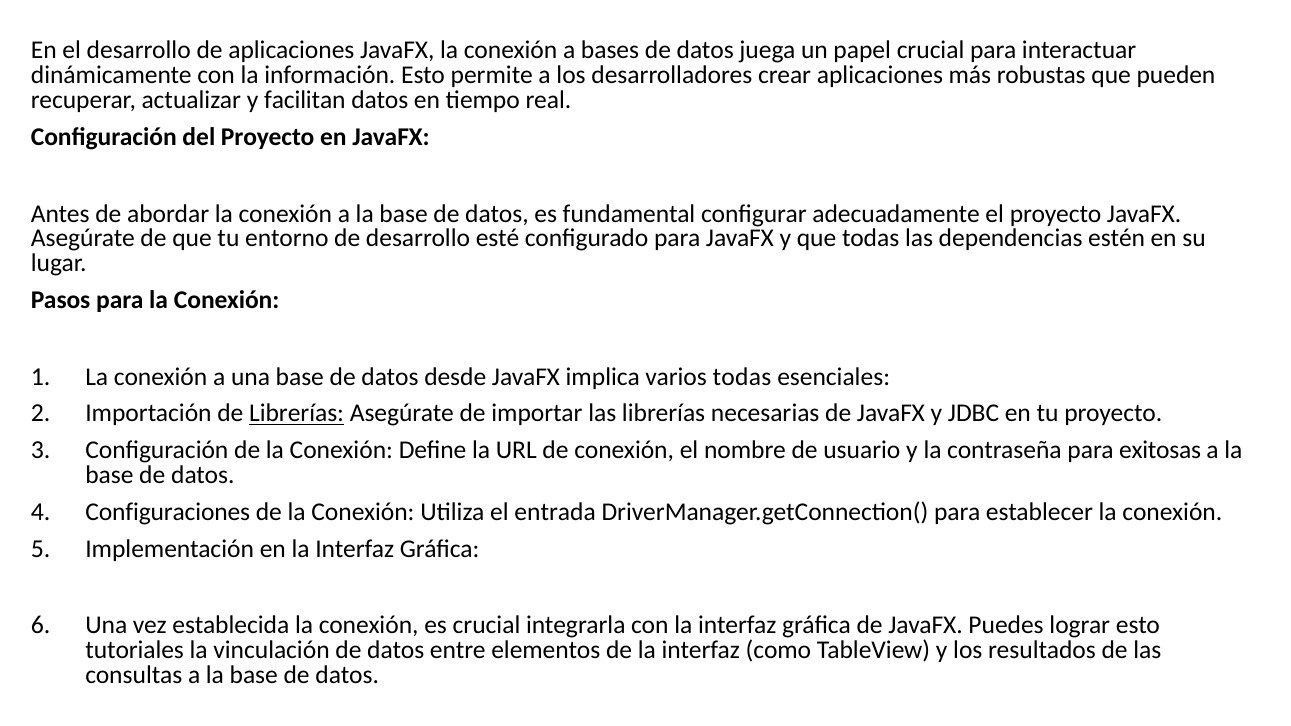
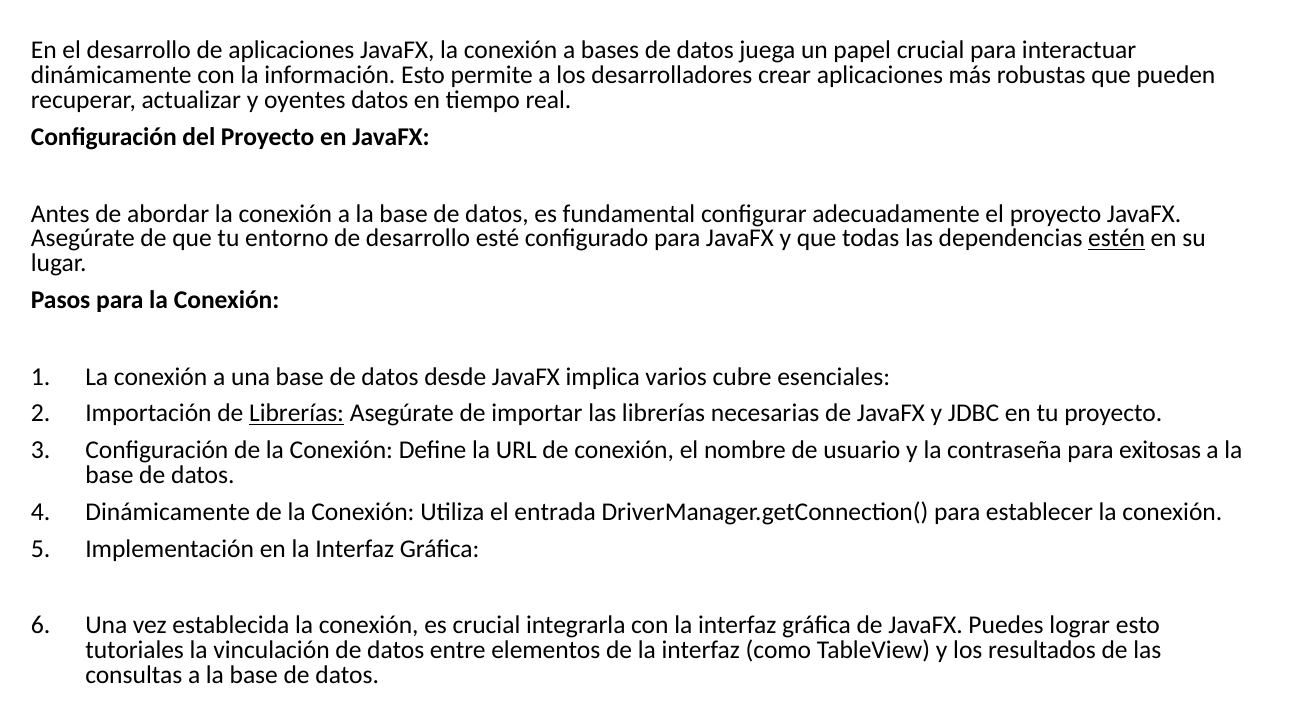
facilitan: facilitan -> oyentes (305, 100)
estén underline: none -> present (1117, 238)
varios todas: todas -> cubre (742, 377)
Configuraciones: Configuraciones -> Dinámicamente (168, 512)
